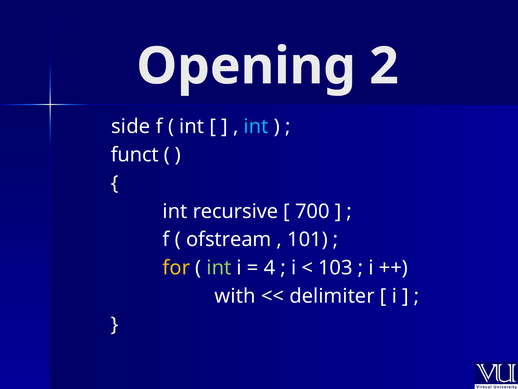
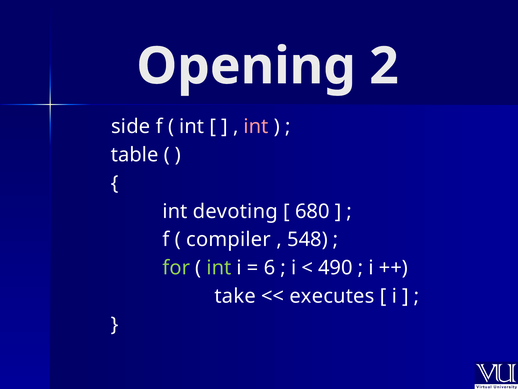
int colour: light blue -> pink (256, 126)
funct: funct -> table (135, 155)
recursive: recursive -> devoting (235, 211)
700: 700 -> 680 (312, 211)
ofstream: ofstream -> compiler (229, 239)
101: 101 -> 548 (307, 239)
for colour: yellow -> light green (176, 268)
4: 4 -> 6 (269, 268)
103: 103 -> 490 (335, 268)
with: with -> take (235, 296)
delimiter: delimiter -> executes (332, 296)
